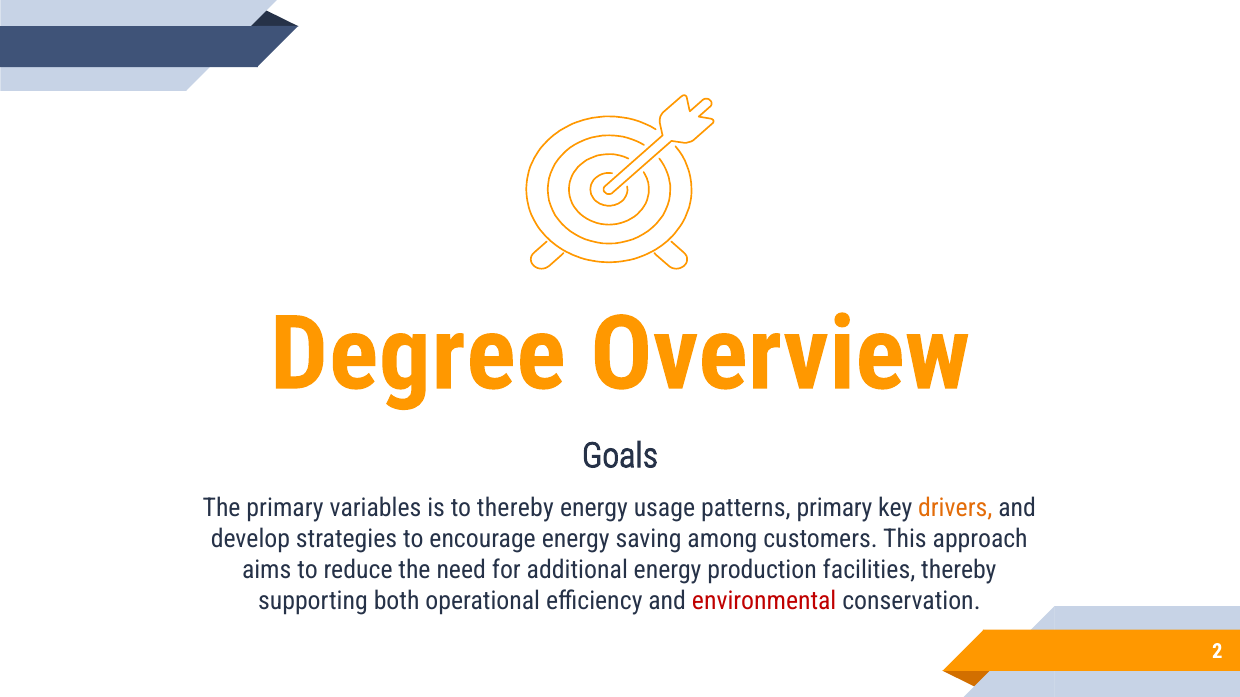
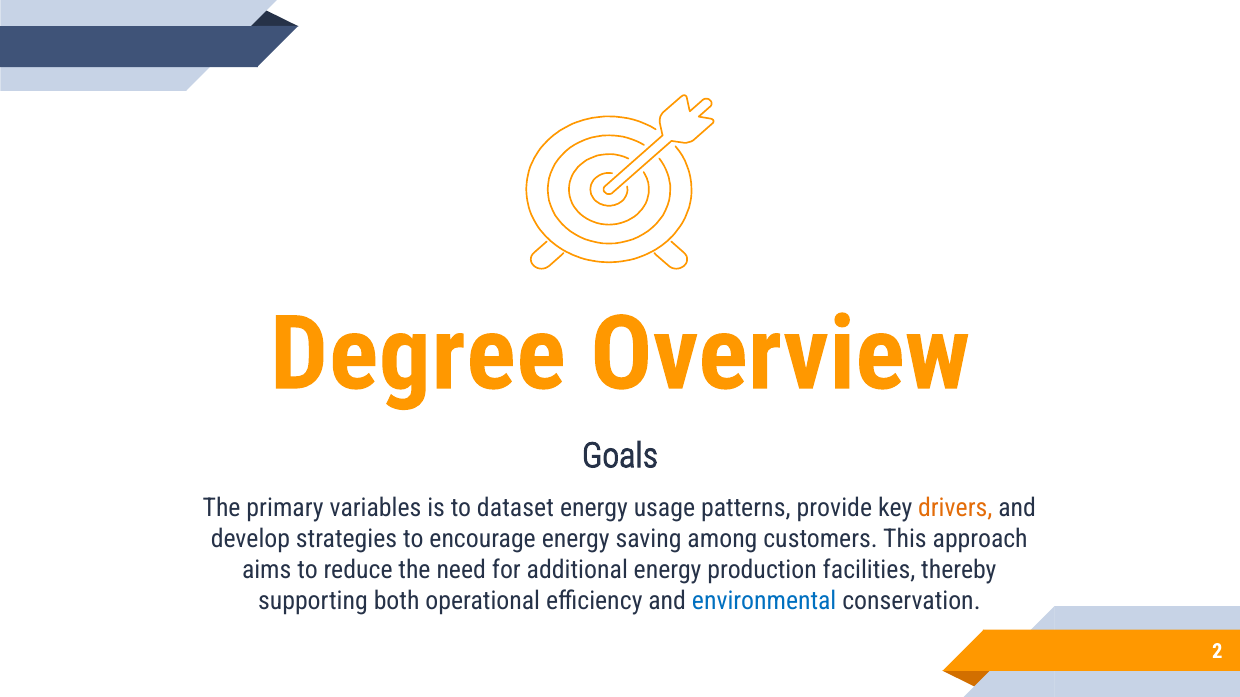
to thereby: thereby -> dataset (515, 509)
patterns primary: primary -> provide (834, 509)
environmental colour: red -> blue (764, 602)
